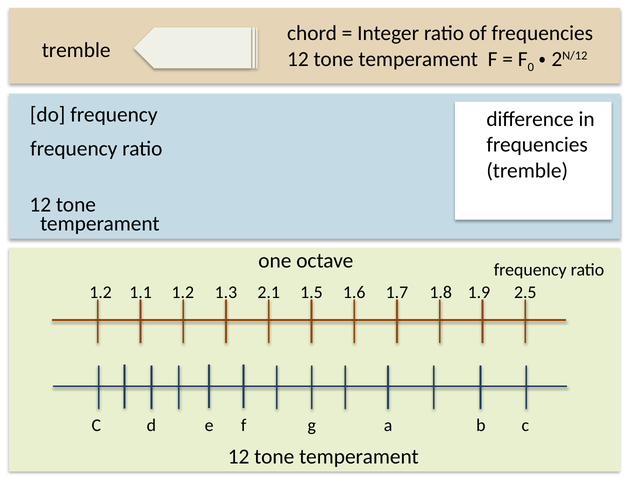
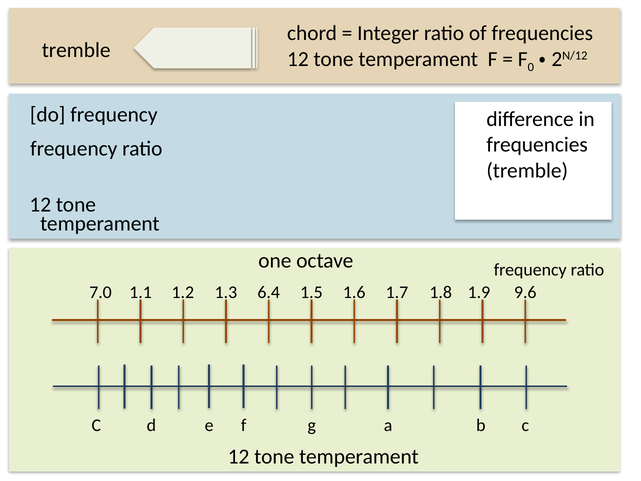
1.2: 1.2 -> 7.0 (101, 292)
2.1: 2.1 -> 6.4 (269, 292)
2.5: 2.5 -> 9.6 (525, 292)
